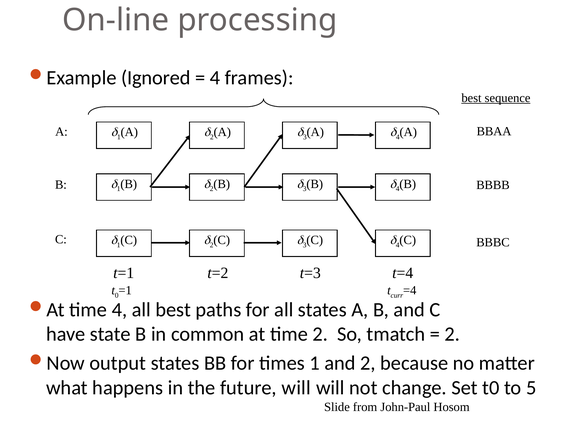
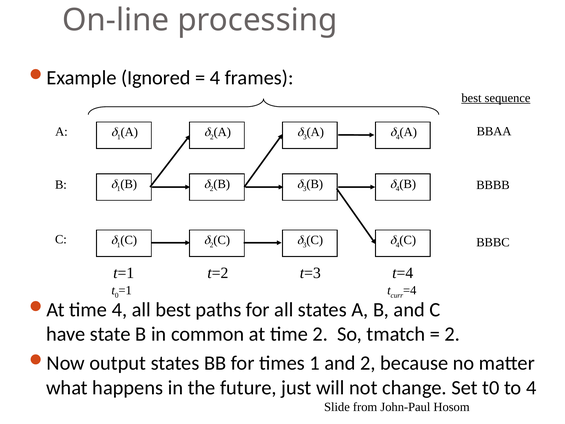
future will: will -> just (296, 388)
to 5: 5 -> 4 (531, 388)
